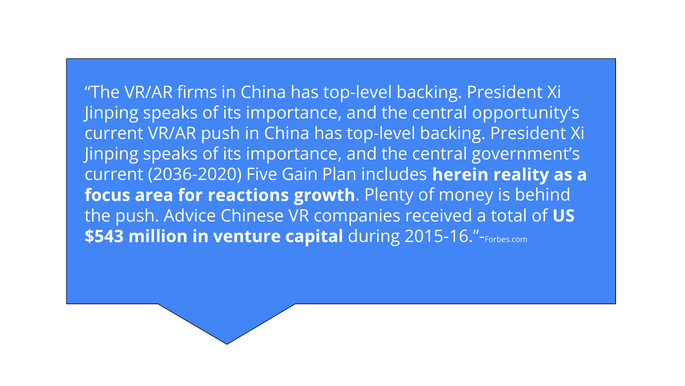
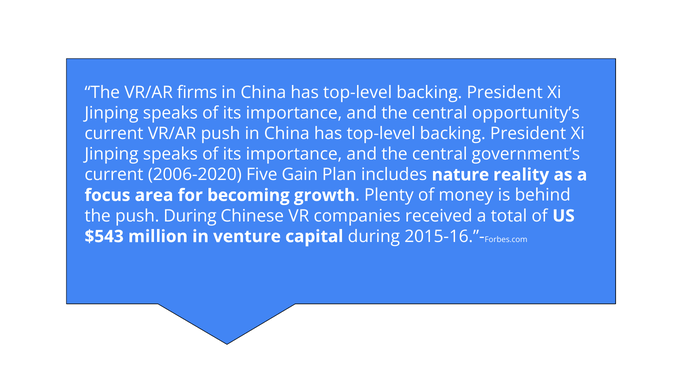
2036-2020: 2036-2020 -> 2006-2020 (195, 174)
herein: herein -> nature (460, 174)
reactions: reactions -> becoming (248, 195)
push Advice: Advice -> During (190, 216)
